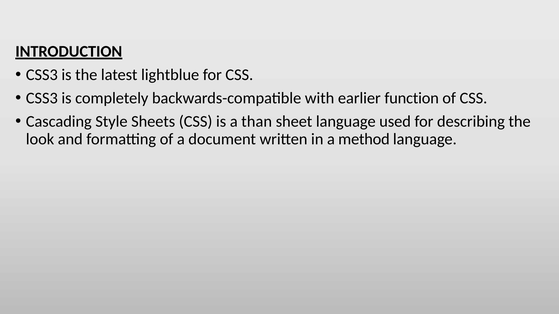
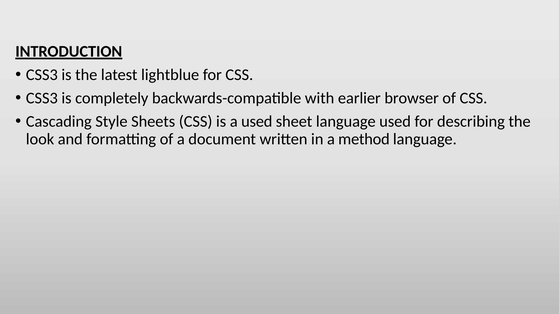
function: function -> browser (412, 98)
a than: than -> used (257, 122)
